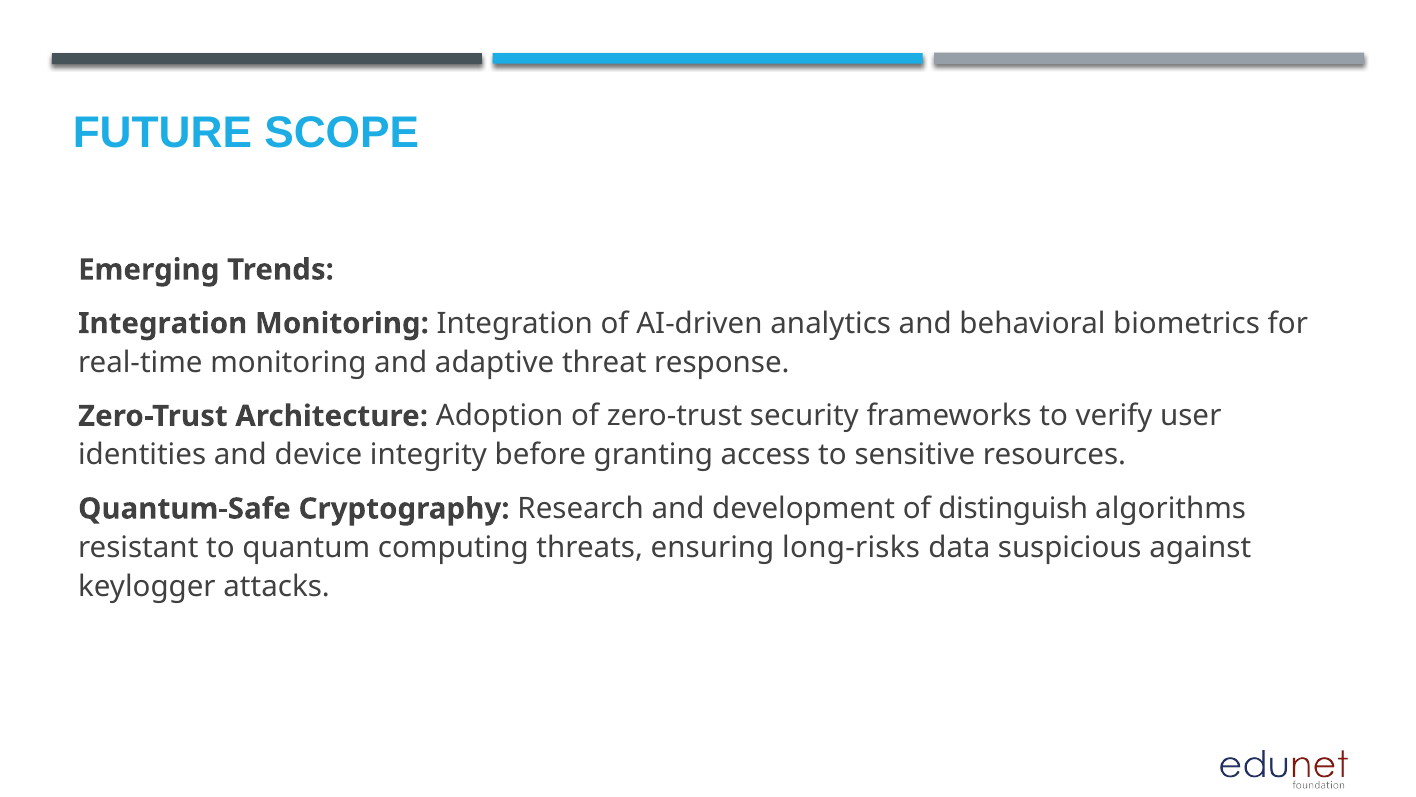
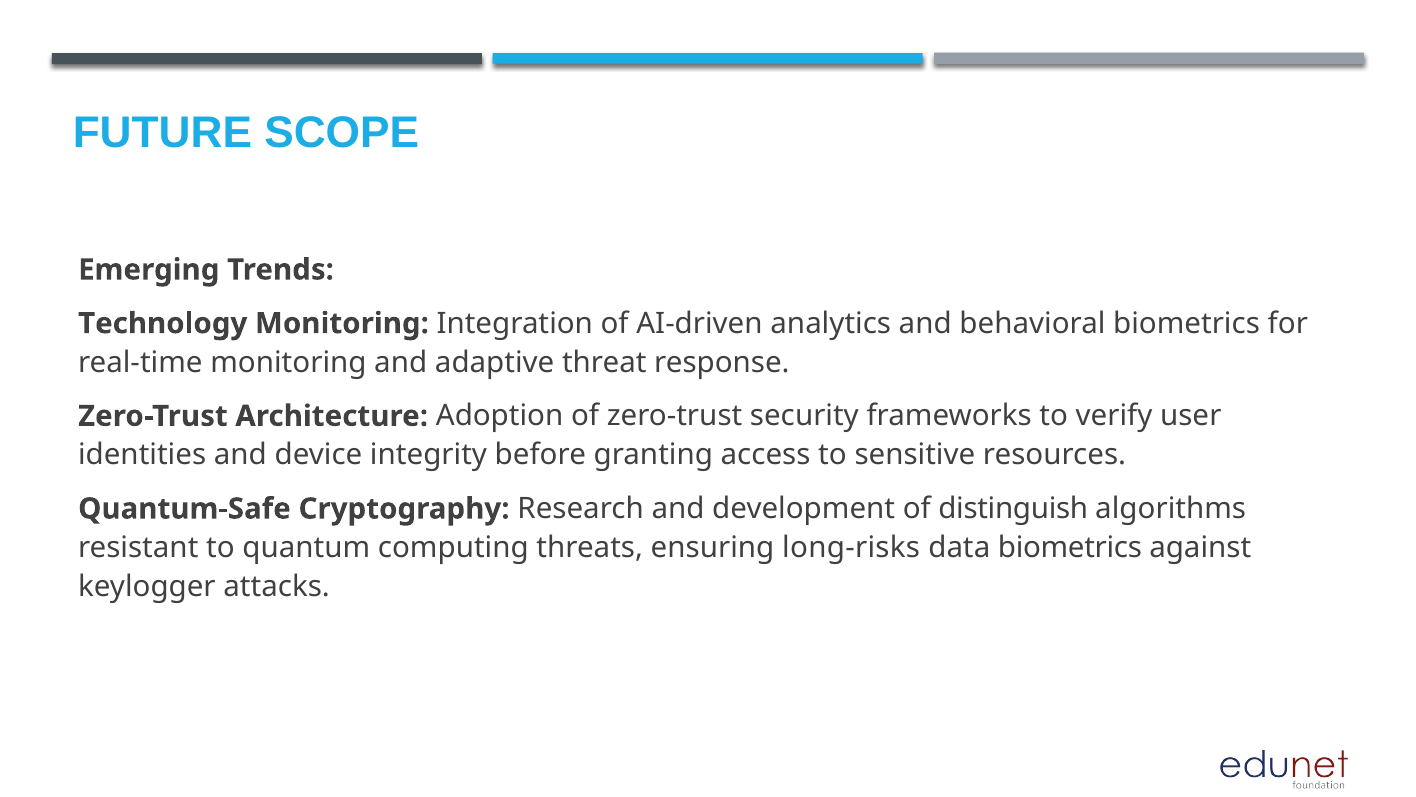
Integration: Integration -> Technology (163, 323)
data suspicious: suspicious -> biometrics (1070, 547)
